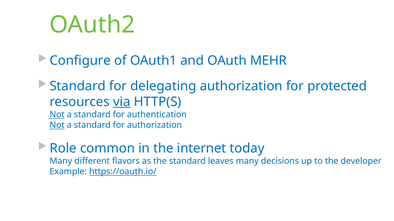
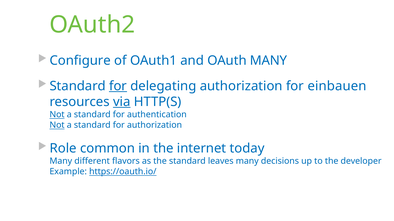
OAuth MEHR: MEHR -> MANY (269, 61)
for underline: none -> present (118, 86)
protected: protected -> einbauen (337, 86)
